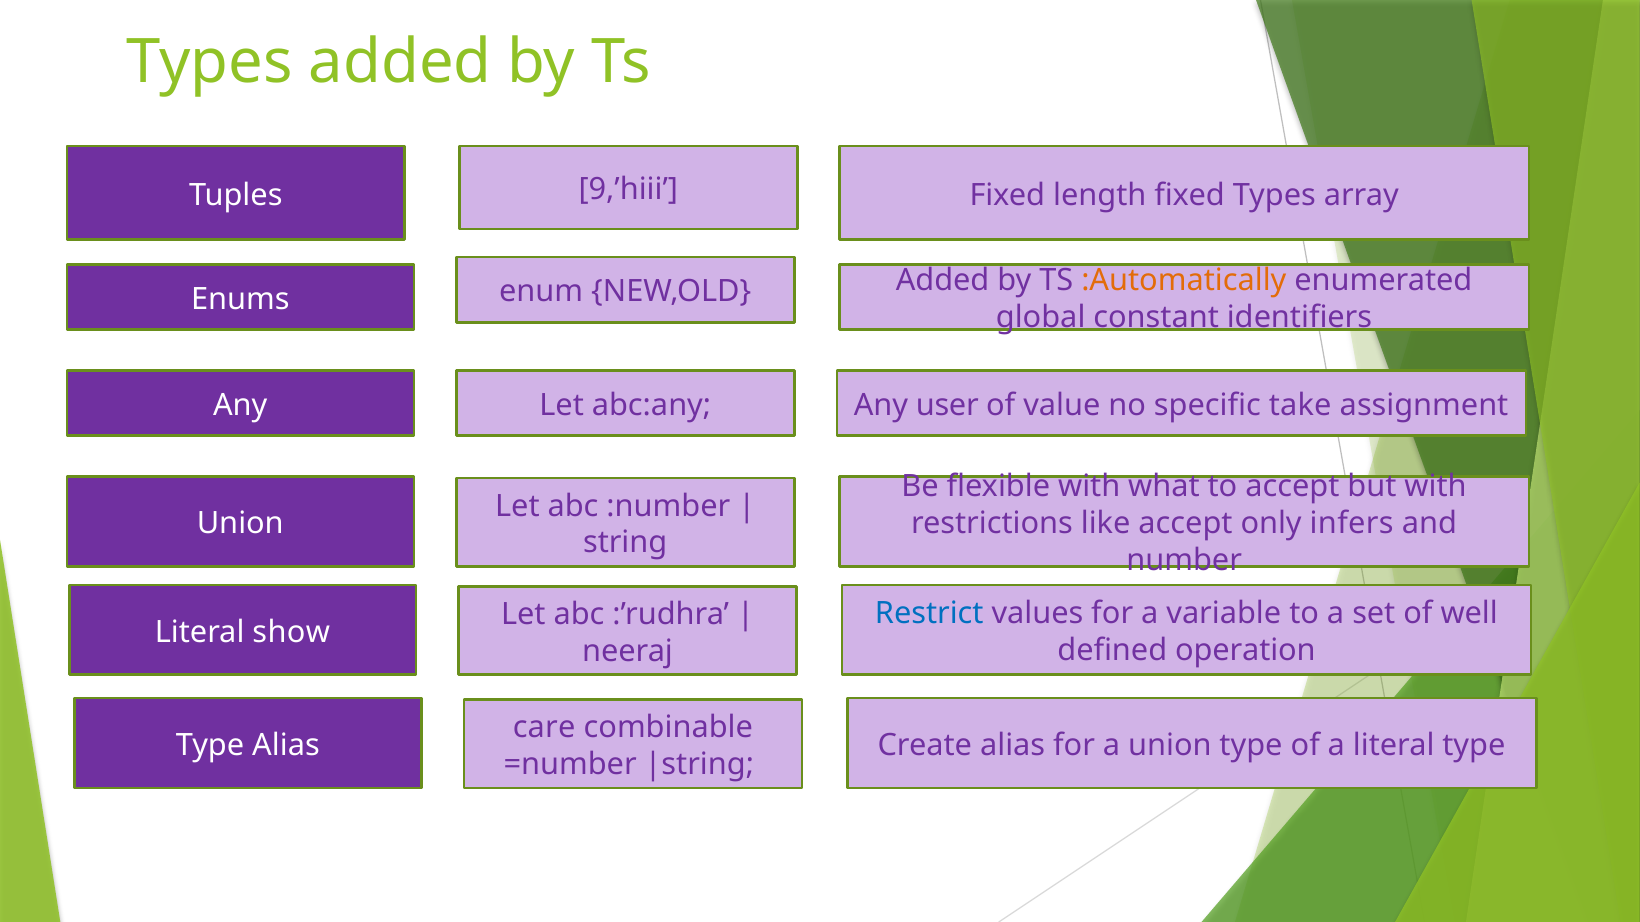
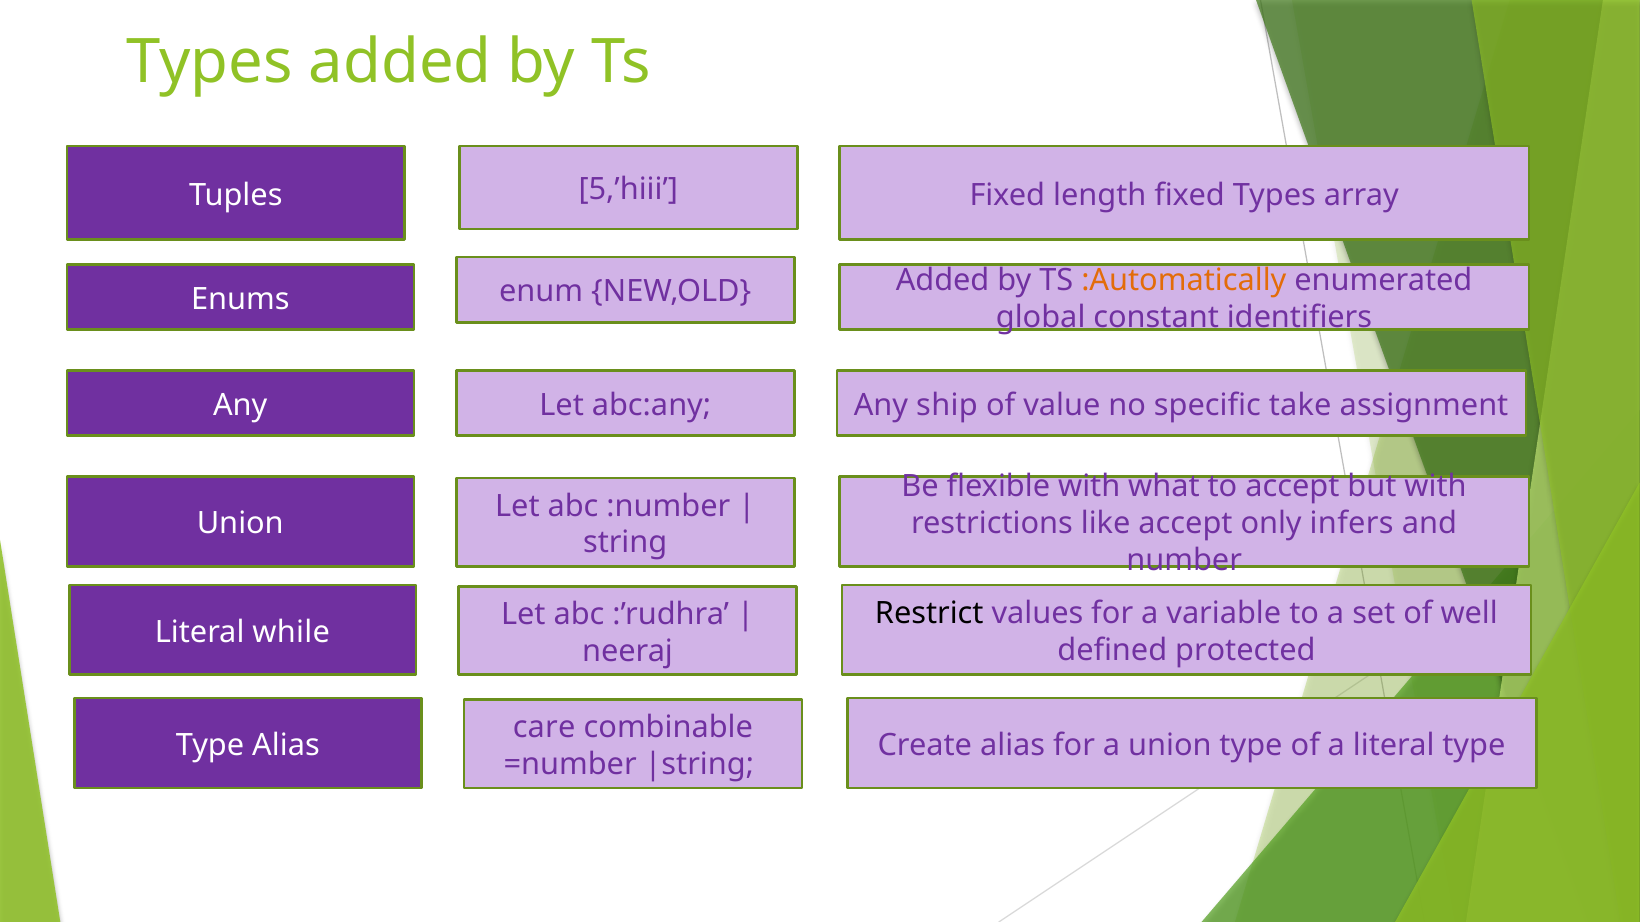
9,’hiii: 9,’hiii -> 5,’hiii (628, 190)
user: user -> ship (947, 405)
Restrict colour: blue -> black (929, 614)
show: show -> while (291, 632)
operation: operation -> protected (1245, 651)
